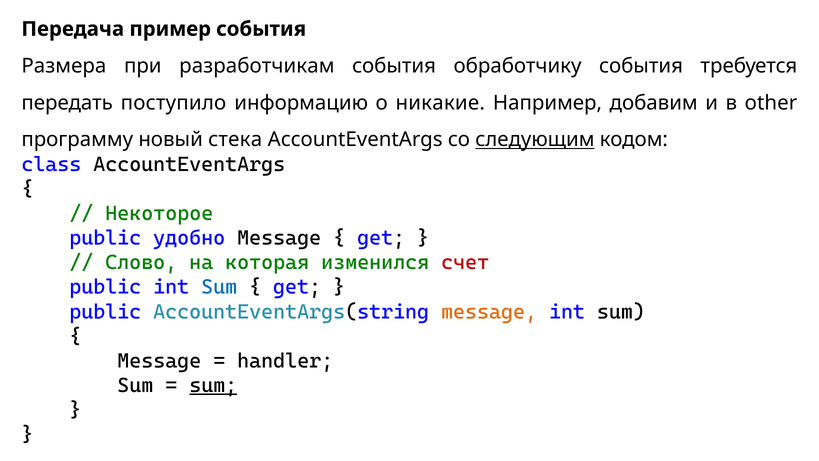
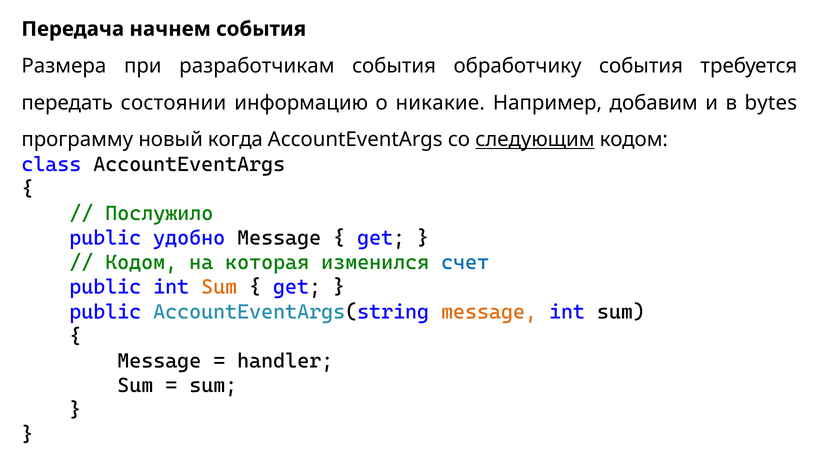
пример: пример -> начнем (170, 29)
поступило: поступило -> состоянии (173, 103)
other: other -> bytes (771, 103)
стека: стека -> когда (235, 140)
Некоторое: Некоторое -> Послужило (159, 213)
Слово: Слово -> Кодом (141, 262)
счет colour: red -> blue (465, 262)
Sum colour: blue -> orange (219, 287)
sum underline: present -> none (213, 385)
